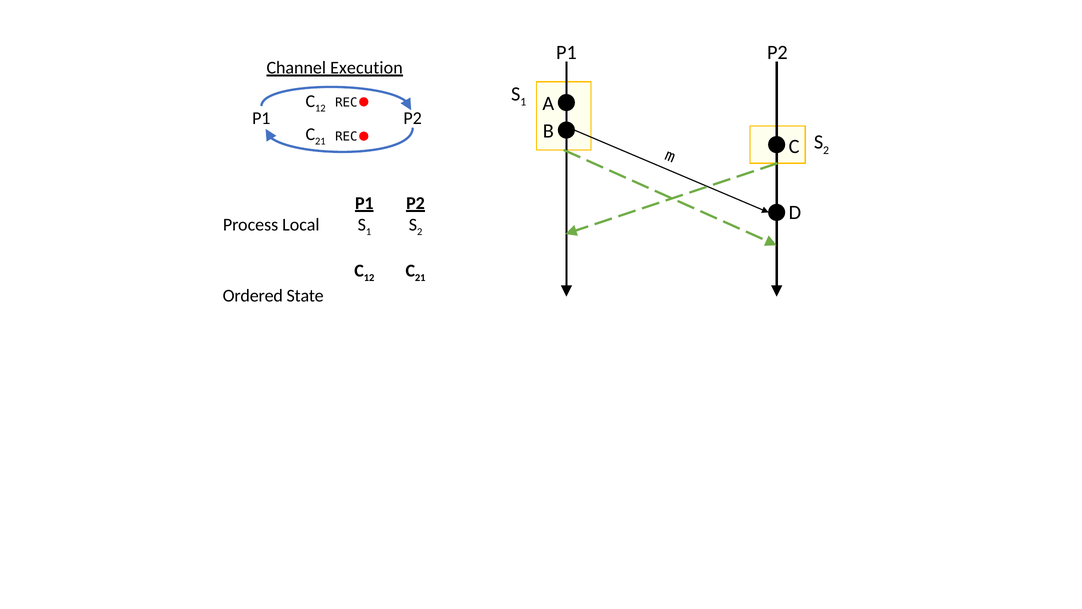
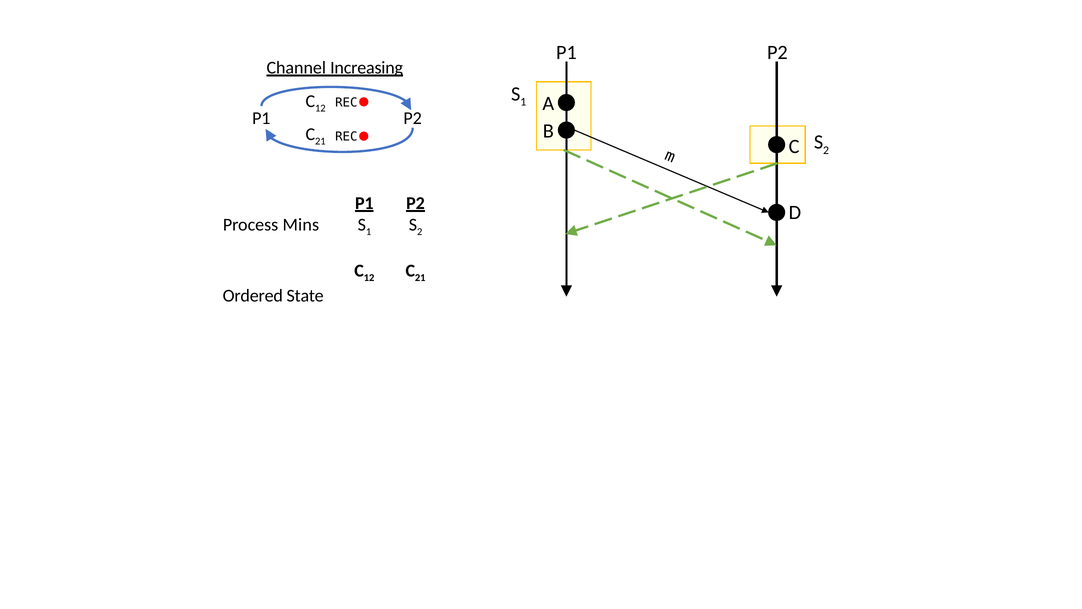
Execution: Execution -> Increasing (367, 68)
Local: Local -> Mins (301, 225)
